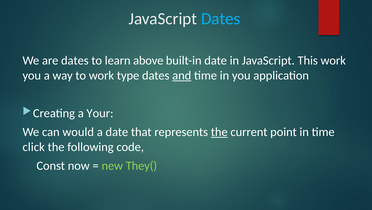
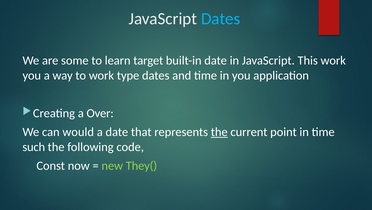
are dates: dates -> some (75, 60)
above: above -> target (148, 60)
and underline: present -> none (182, 75)
Your: Your -> Over (100, 113)
click: click -> such (34, 147)
